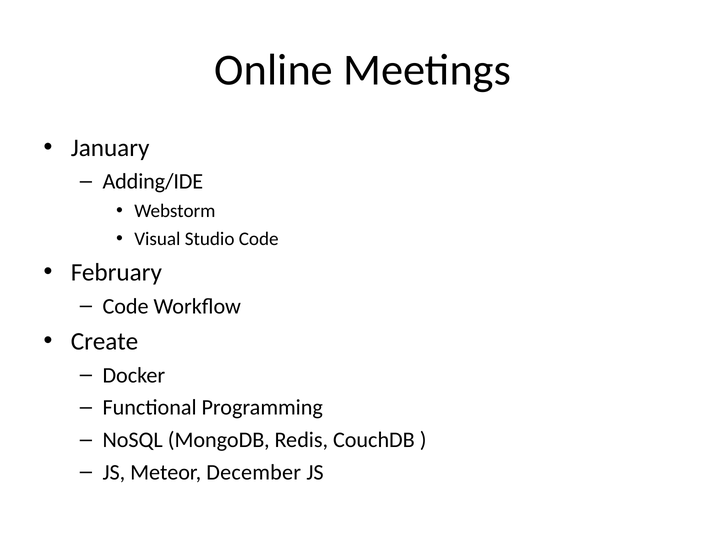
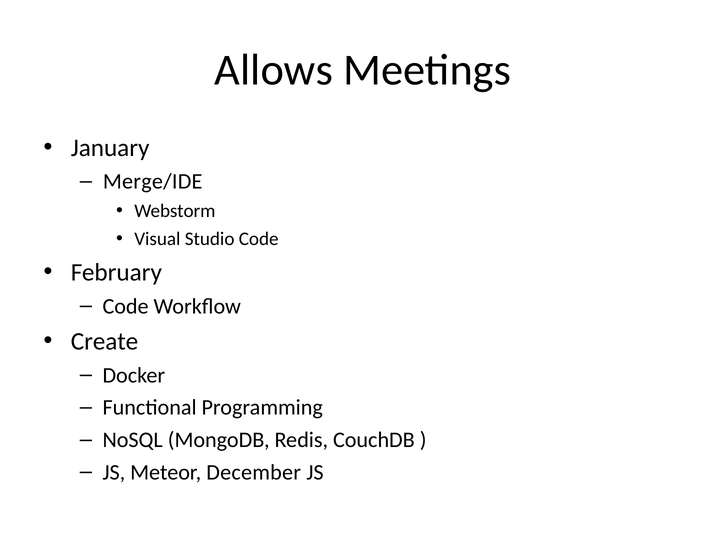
Online: Online -> Allows (274, 70)
Adding/IDE: Adding/IDE -> Merge/IDE (153, 181)
